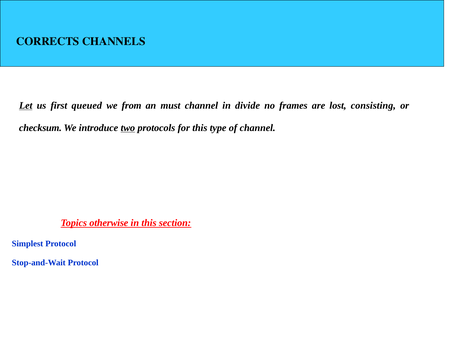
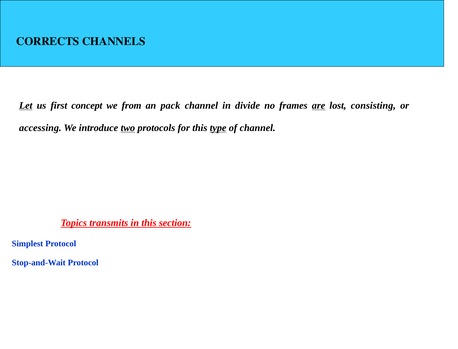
queued: queued -> concept (87, 106)
must: must -> pack (170, 106)
are underline: none -> present (319, 106)
checksum: checksum -> accessing (40, 128)
type underline: none -> present (218, 128)
otherwise: otherwise -> transmits (109, 223)
